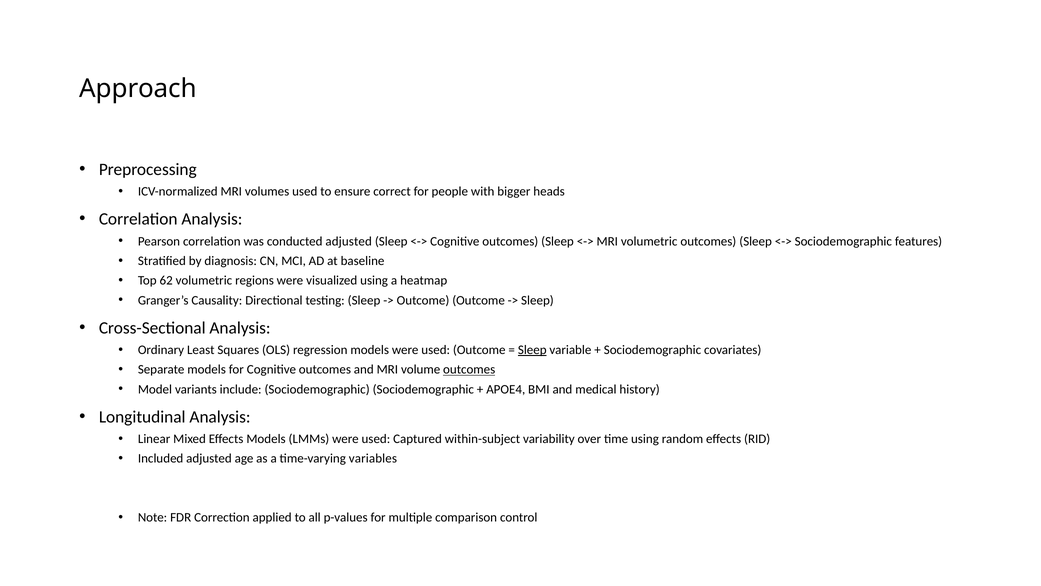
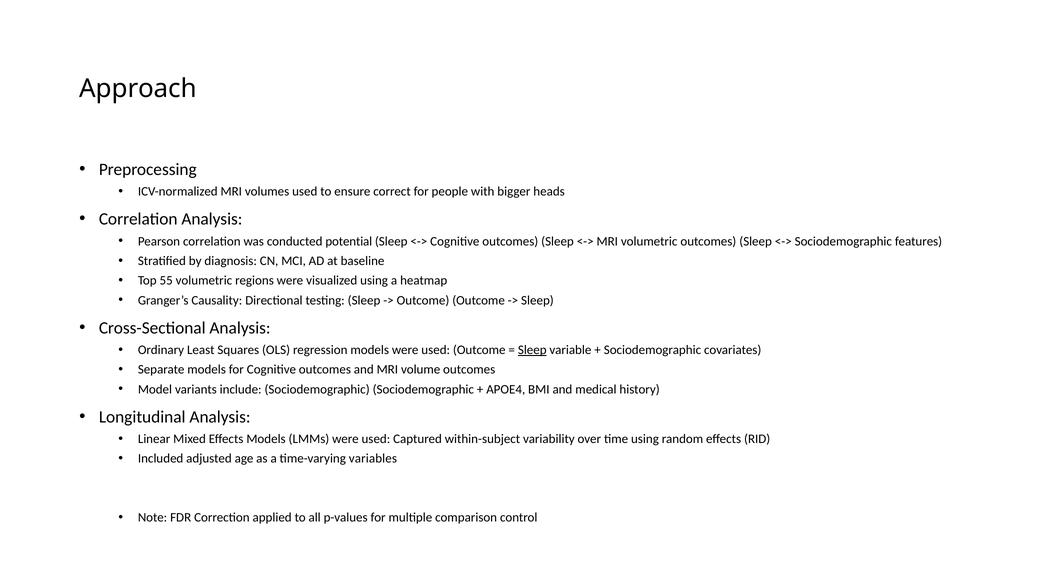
conducted adjusted: adjusted -> potential (349, 241)
62: 62 -> 55 (166, 280)
outcomes underline: present -> none (469, 369)
